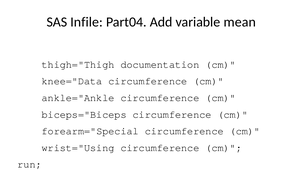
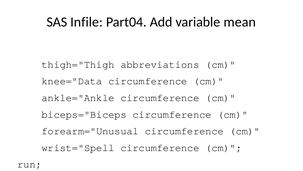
documentation: documentation -> abbreviations (160, 64)
forearm="Special: forearm="Special -> forearm="Unusual (90, 131)
wrist="Using: wrist="Using -> wrist="Spell (78, 147)
